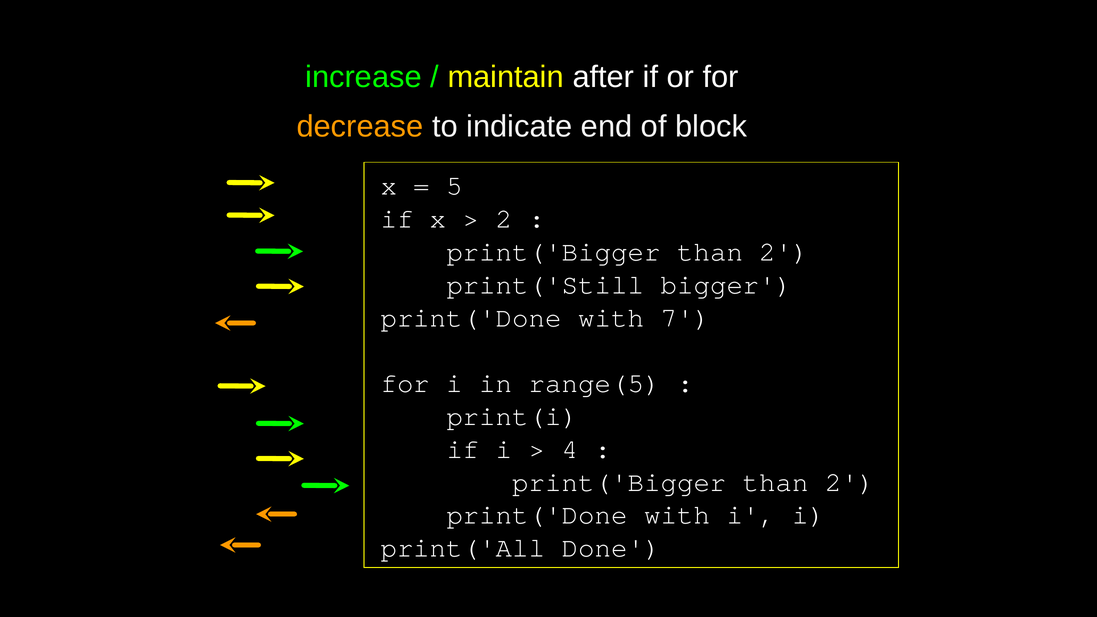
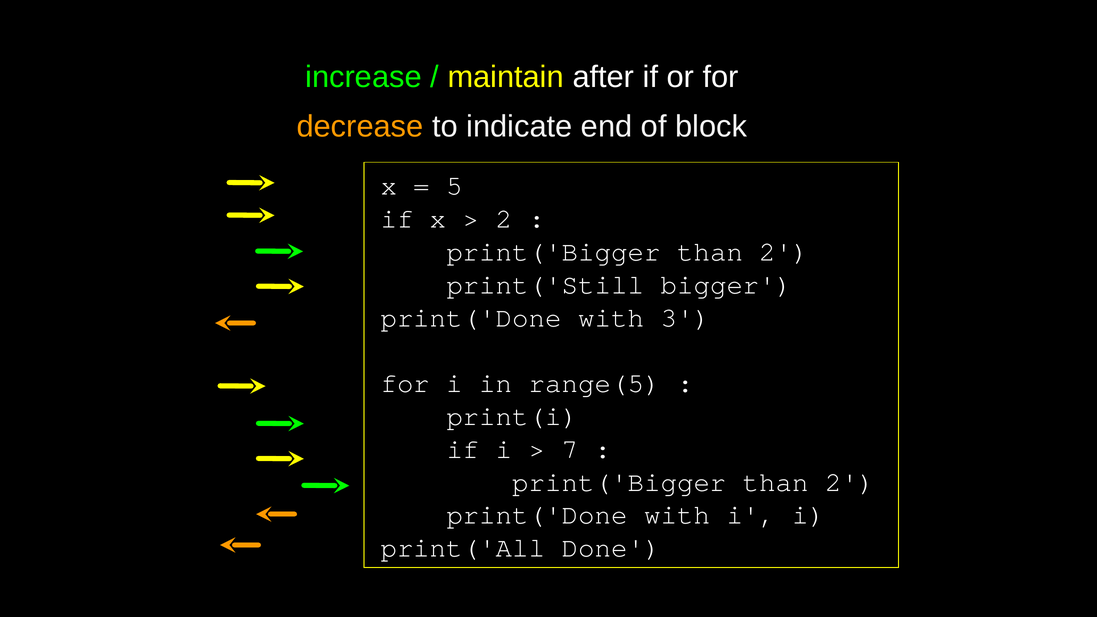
7: 7 -> 3 (685, 317)
4: 4 -> 7 (570, 449)
